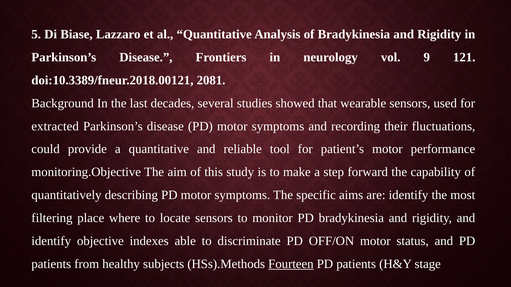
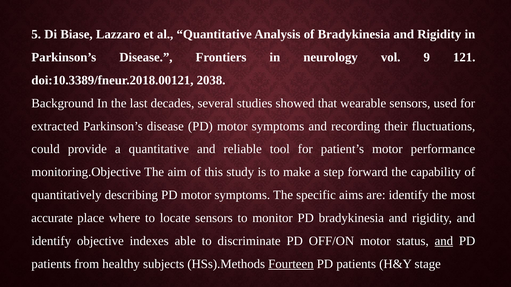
2081: 2081 -> 2038 (211, 80)
filtering: filtering -> accurate (52, 218)
and underline: none -> present (444, 241)
